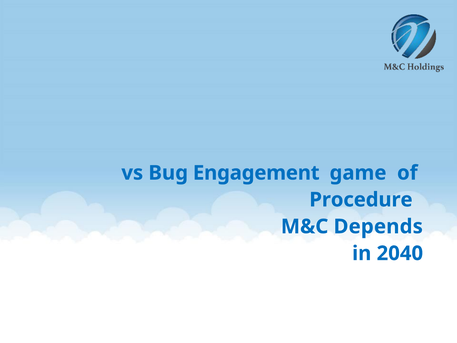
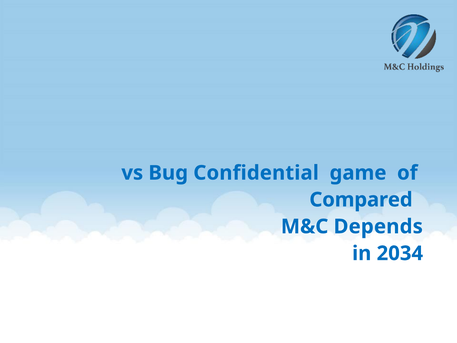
Engagement: Engagement -> Confidential (256, 173)
Procedure: Procedure -> Compared (361, 200)
2040: 2040 -> 2034 (400, 253)
